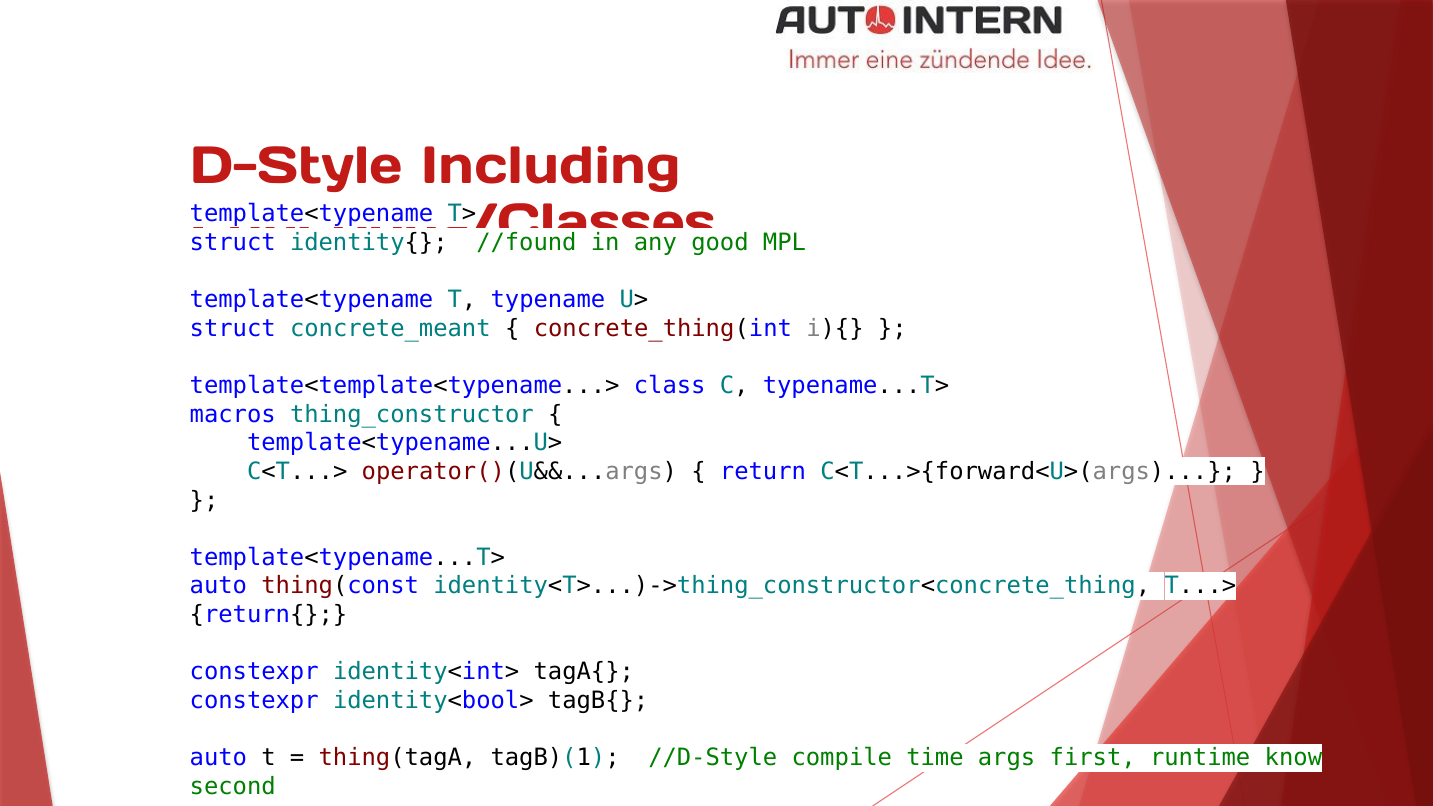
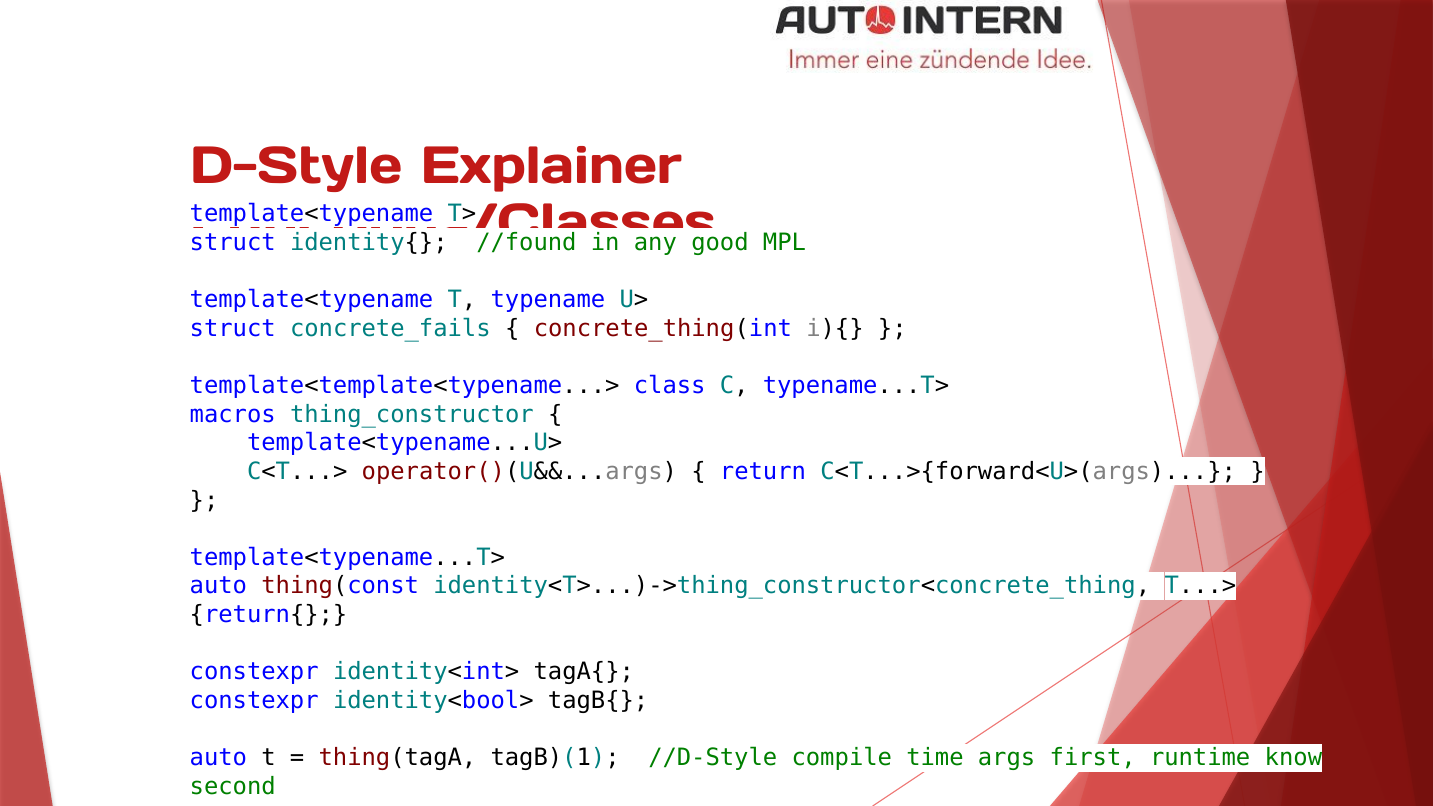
Including: Including -> Explainer (551, 166)
concrete_meant: concrete_meant -> concrete_fails (390, 328)
